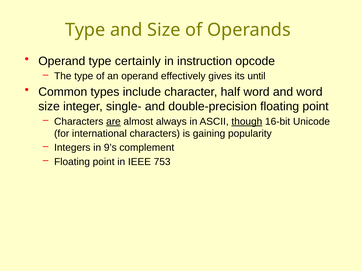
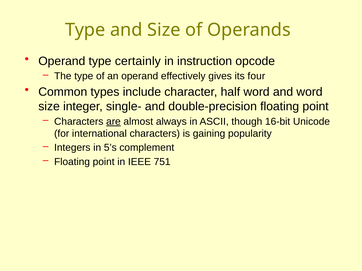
until: until -> four (256, 76)
though underline: present -> none (247, 122)
9’s: 9’s -> 5’s (110, 148)
753: 753 -> 751 (162, 162)
